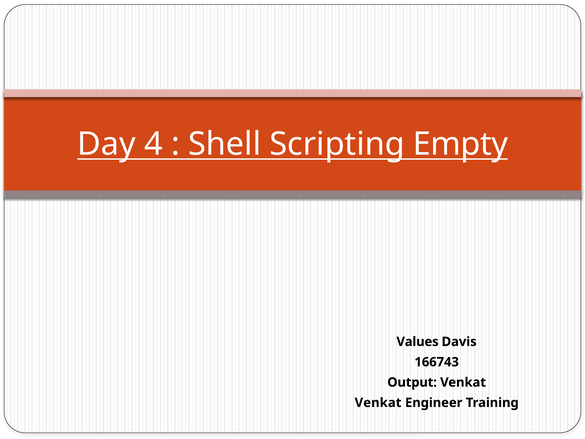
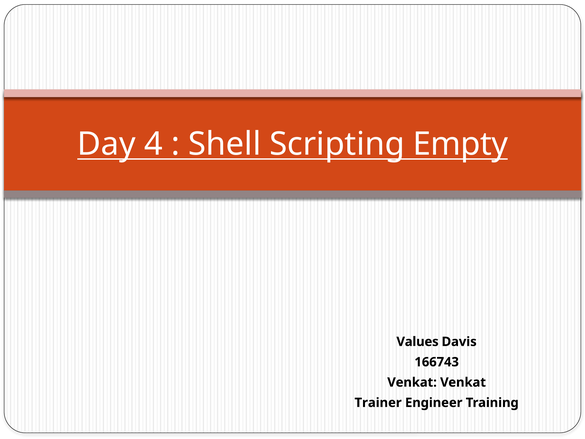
Output: Output -> Venkat (412, 382)
Venkat: Venkat -> Trainer (378, 402)
